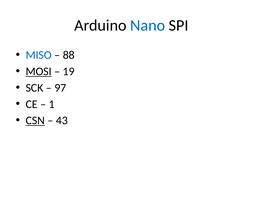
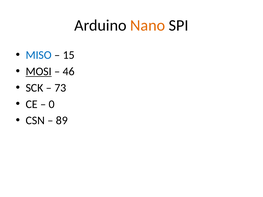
Nano colour: blue -> orange (148, 25)
88: 88 -> 15 (69, 55)
19: 19 -> 46 (69, 72)
97: 97 -> 73 (60, 88)
1: 1 -> 0 (52, 104)
CSN underline: present -> none (35, 121)
43: 43 -> 89 (62, 121)
